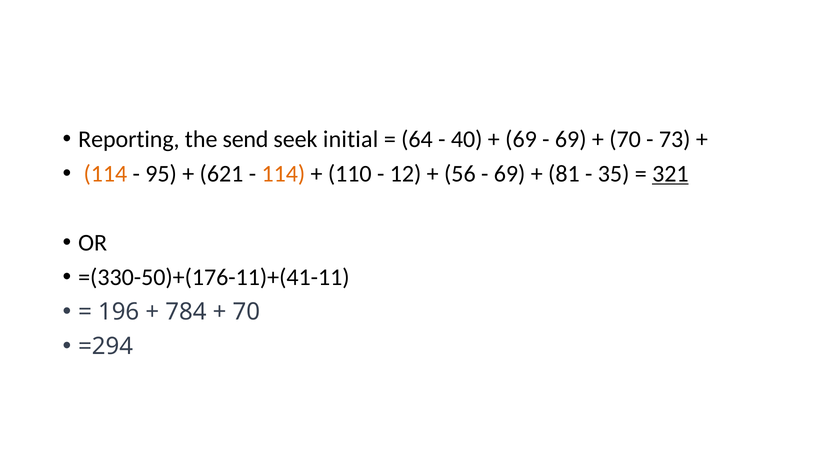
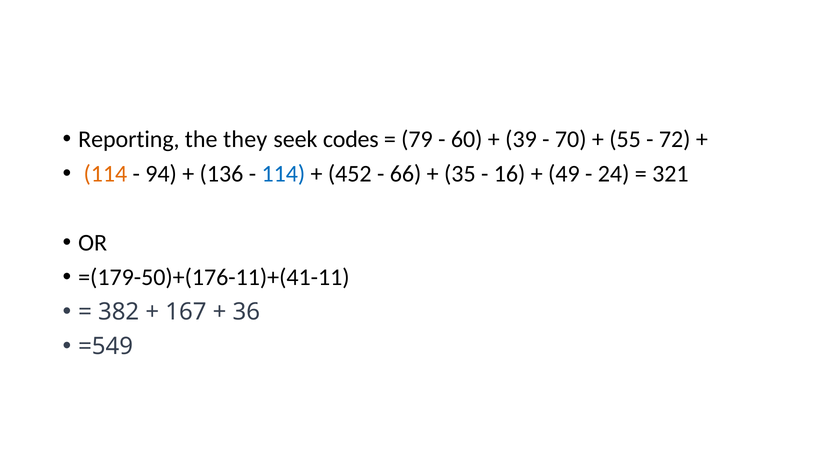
send: send -> they (245, 139)
initial: initial -> codes (351, 139)
64: 64 -> 79 (417, 139)
40: 40 -> 60 (467, 139)
69: 69 -> 39 (521, 139)
69: 69 -> 70 (571, 139)
70: 70 -> 55 (625, 139)
73: 73 -> 72 (675, 139)
95: 95 -> 94 (161, 174)
621: 621 -> 136 (221, 174)
114 colour: orange -> blue (283, 174)
110: 110 -> 452 (350, 174)
12: 12 -> 66 (406, 174)
56: 56 -> 35 (460, 174)
69: 69 -> 16 (510, 174)
81: 81 -> 49 (564, 174)
35: 35 -> 24 (614, 174)
321 underline: present -> none (670, 174)
=(330-50)+(176-11)+(41-11: =(330-50)+(176-11)+(41-11 -> =(179-50)+(176-11)+(41-11 (214, 277)
196: 196 -> 382 (119, 312)
784: 784 -> 167 (186, 312)
70: 70 -> 36 (246, 312)
=294: =294 -> =549 (106, 346)
